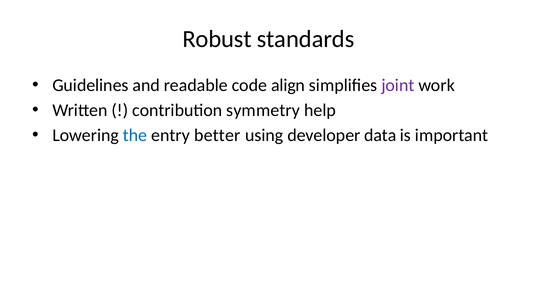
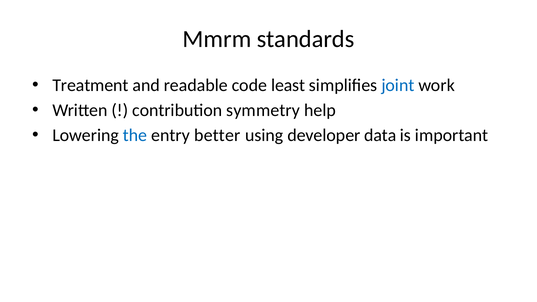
Robust: Robust -> Mmrm (217, 39)
Guidelines: Guidelines -> Treatment (90, 85)
align: align -> least (288, 85)
joint colour: purple -> blue (398, 85)
